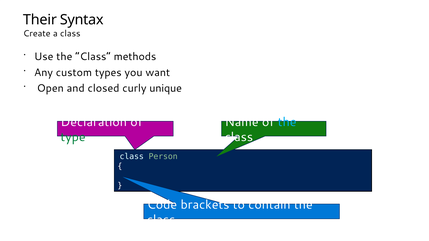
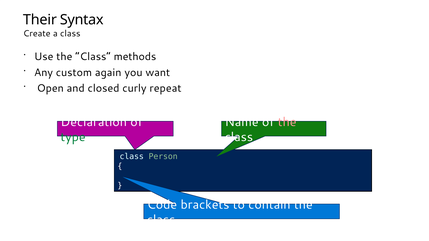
types: types -> again (108, 73)
unique: unique -> repeat (165, 88)
the colour: light blue -> pink (287, 122)
